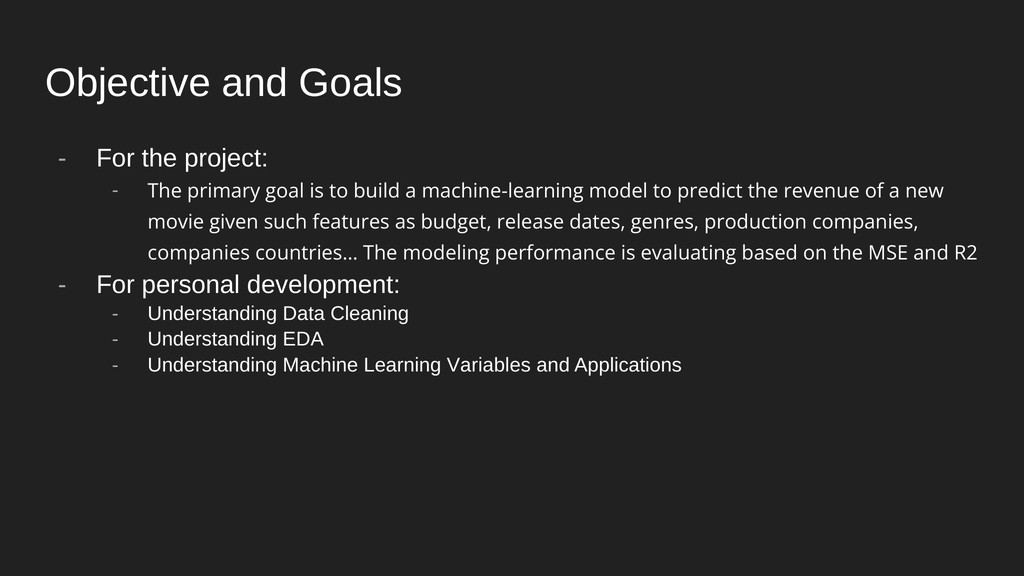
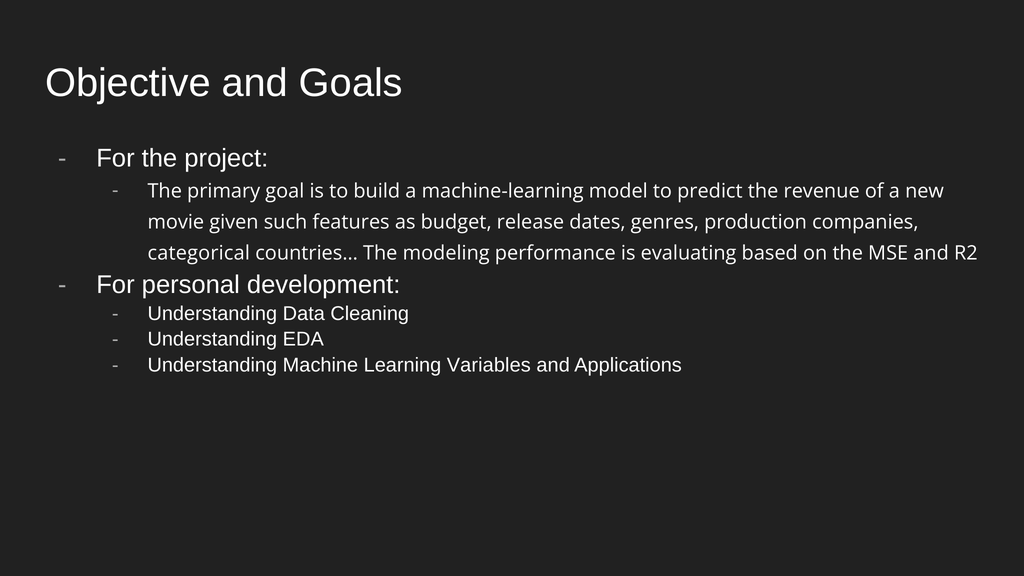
companies: companies -> categorical (199, 253)
